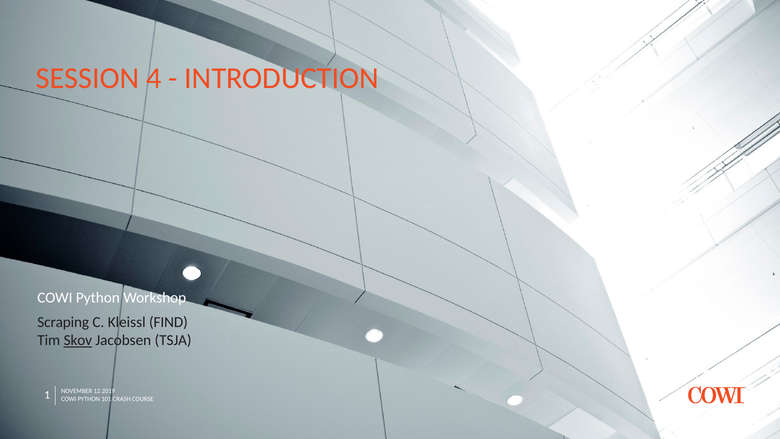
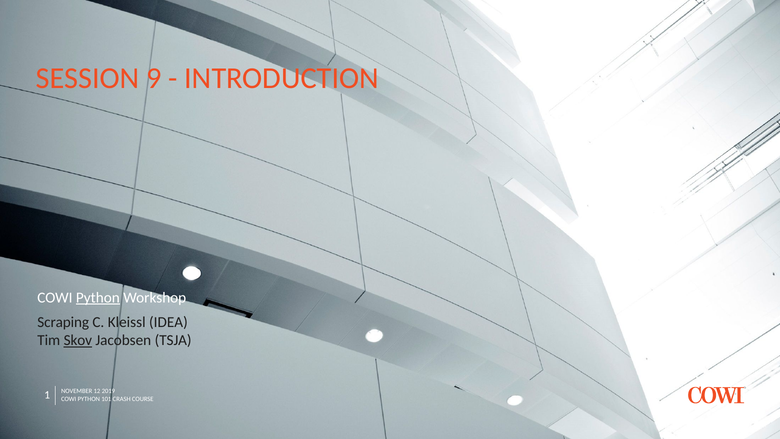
4: 4 -> 9 (154, 78)
Python underline: none -> present (98, 297)
FIND: FIND -> IDEA (168, 322)
